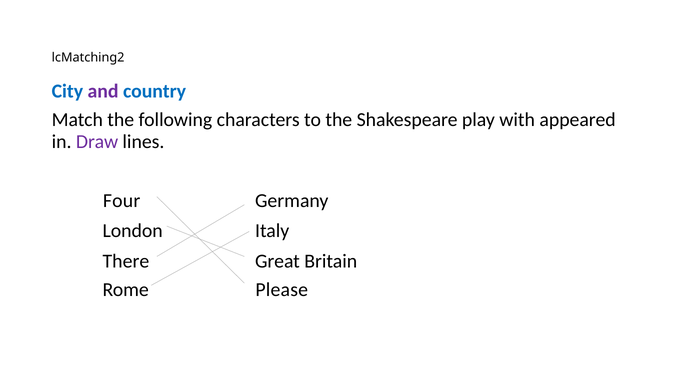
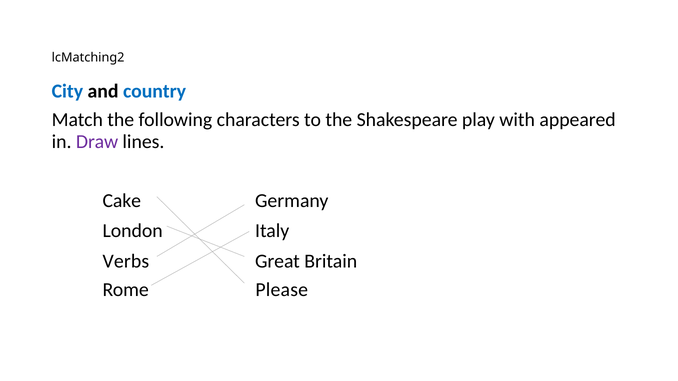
and colour: purple -> black (103, 91)
Four: Four -> Cake (122, 201)
There: There -> Verbs (126, 261)
